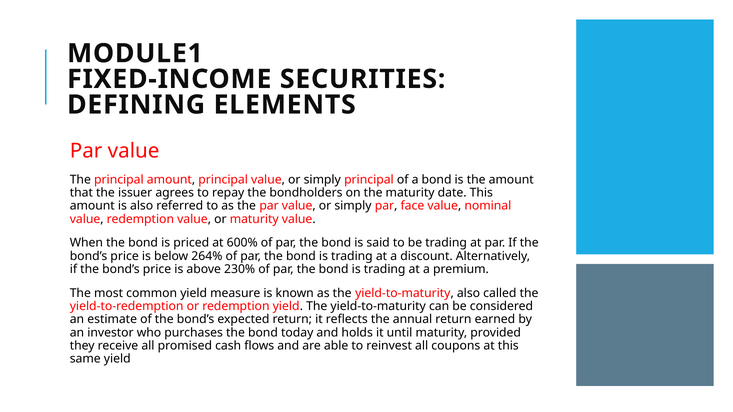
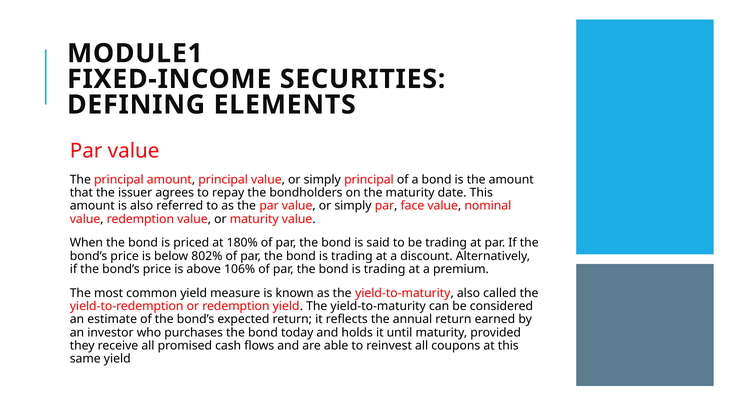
600%: 600% -> 180% (242, 243)
264%: 264% -> 802% (207, 256)
230%: 230% -> 106% (240, 269)
